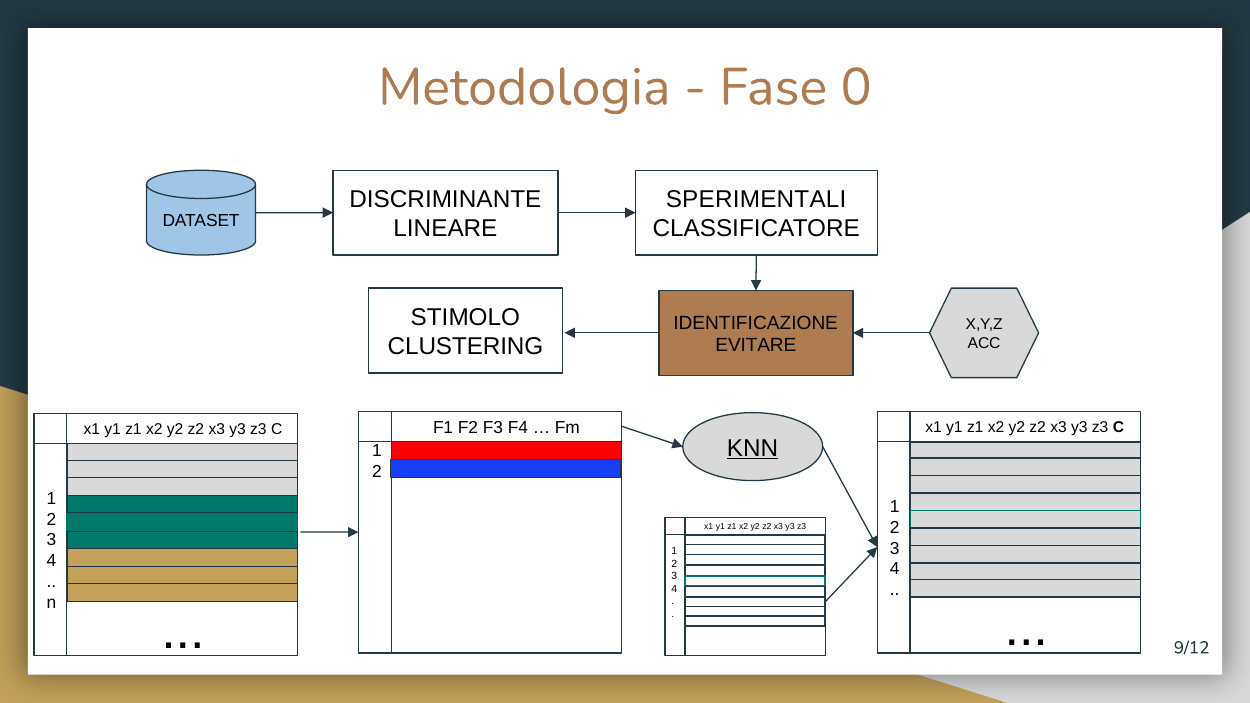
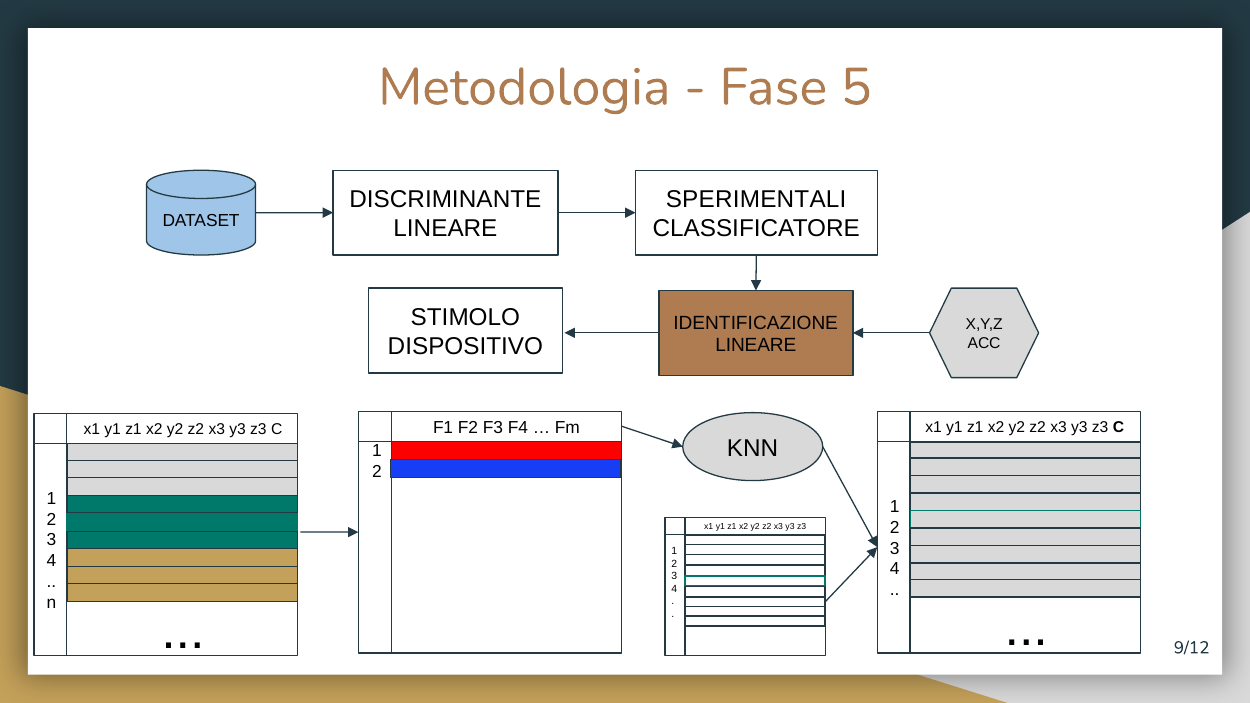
0: 0 -> 5 (856, 87)
CLUSTERING: CLUSTERING -> DISPOSITIVO (465, 347)
EVITARE: EVITARE -> LINEARE (756, 346)
KNN underline: present -> none (753, 448)
